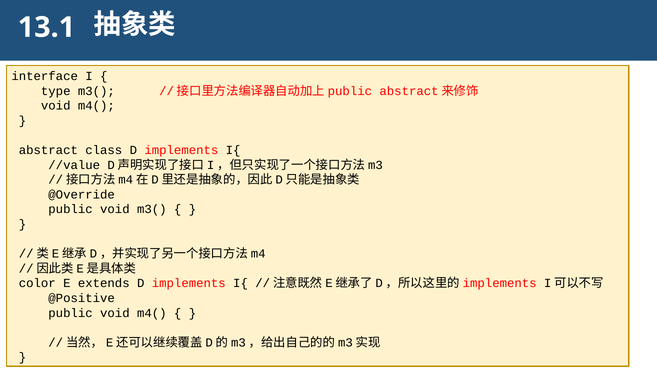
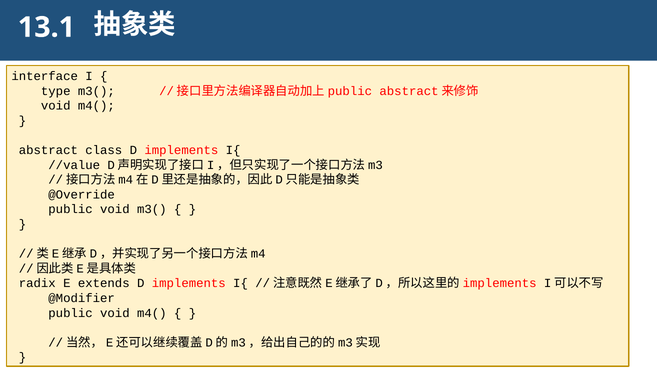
color: color -> radix (37, 283)
@Positive: @Positive -> @Modifier (82, 298)
